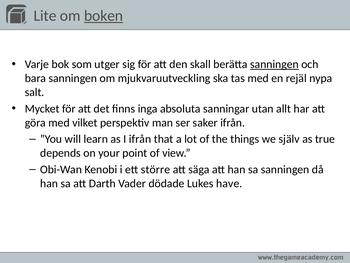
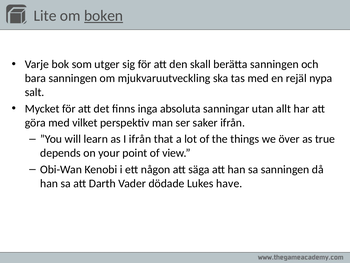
sanningen underline: present -> none (274, 64)
själv: själv -> över (289, 139)
större: större -> någon (156, 169)
